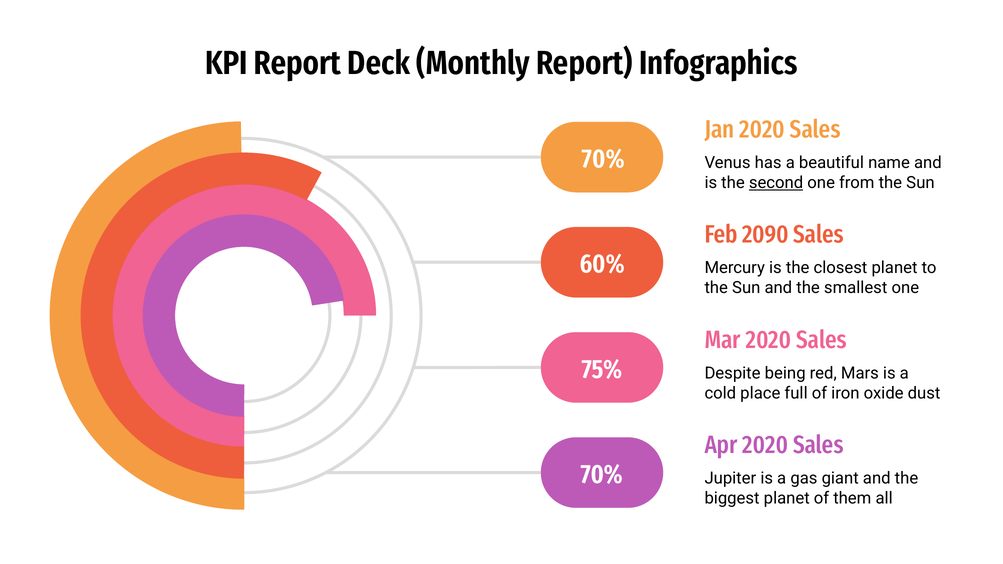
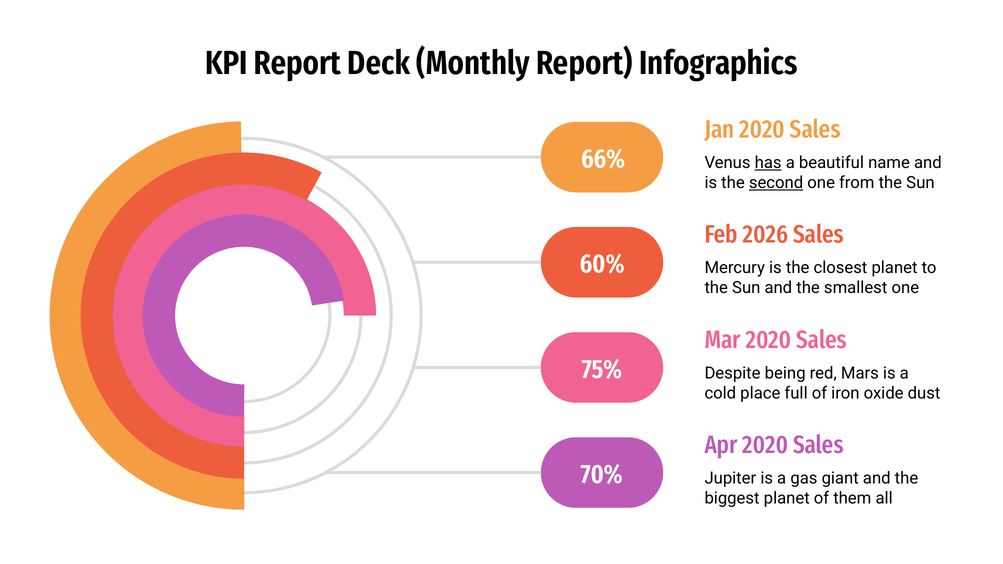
70%: 70% -> 66% (603, 159)
has underline: none -> present (768, 163)
2090: 2090 -> 2026 (765, 235)
